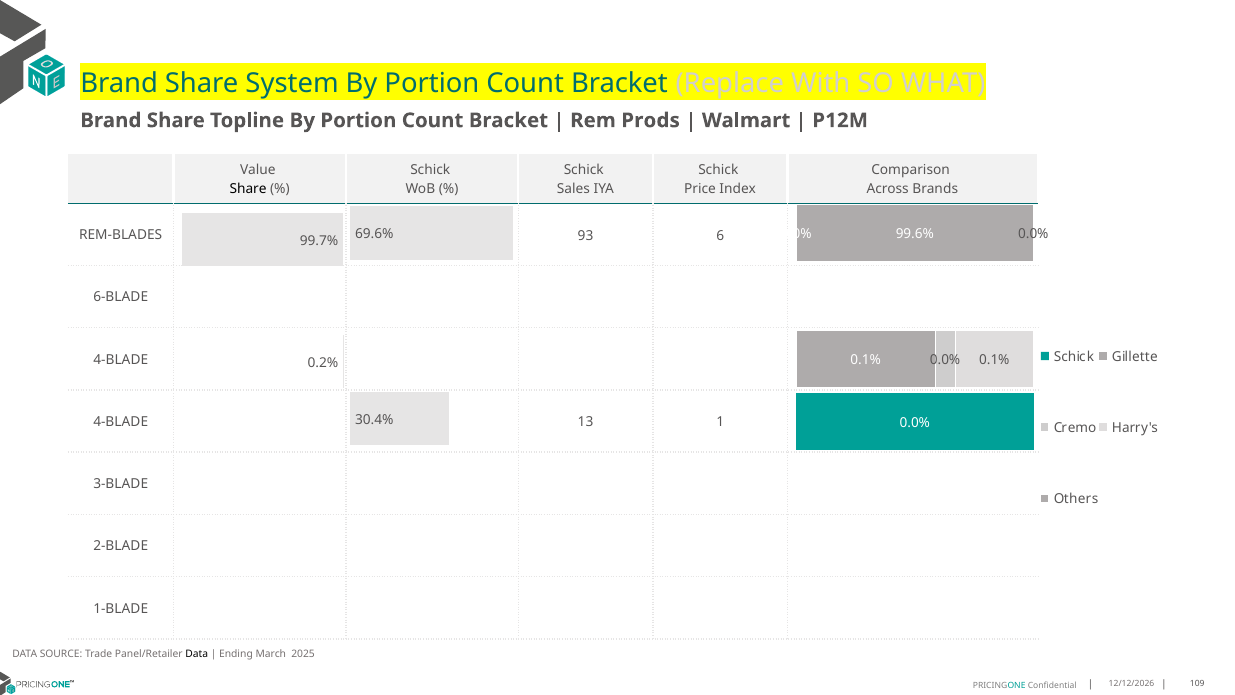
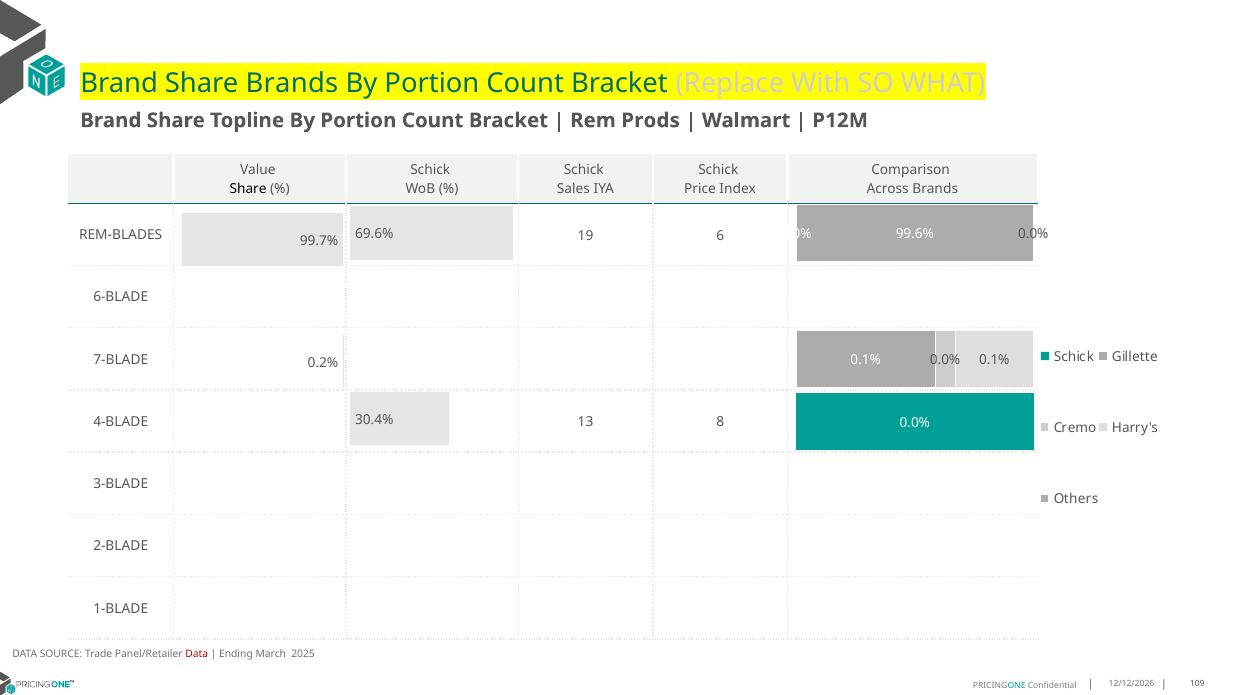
Share System: System -> Brands (292, 83)
93: 93 -> 19 (586, 236)
4-BLADE: 4-BLADE -> 7-BLADE (121, 360)
1: 1 -> 8 (720, 422)
Data colour: black -> red (197, 654)
